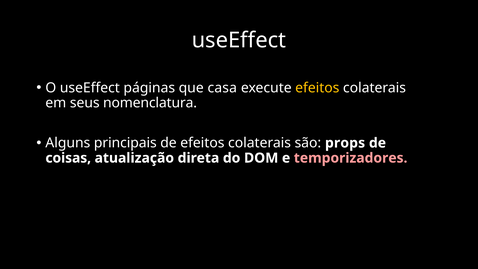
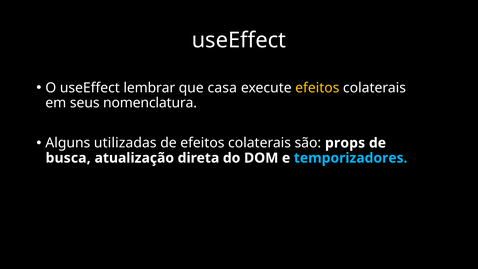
páginas: páginas -> lembrar (149, 88)
principais: principais -> utilizadas (125, 143)
coisas: coisas -> busca (68, 158)
temporizadores colour: pink -> light blue (351, 158)
